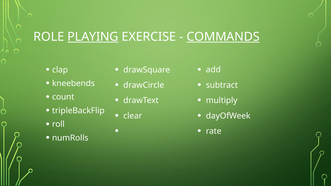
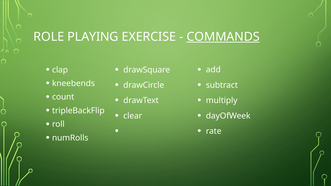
PLAYING underline: present -> none (93, 37)
